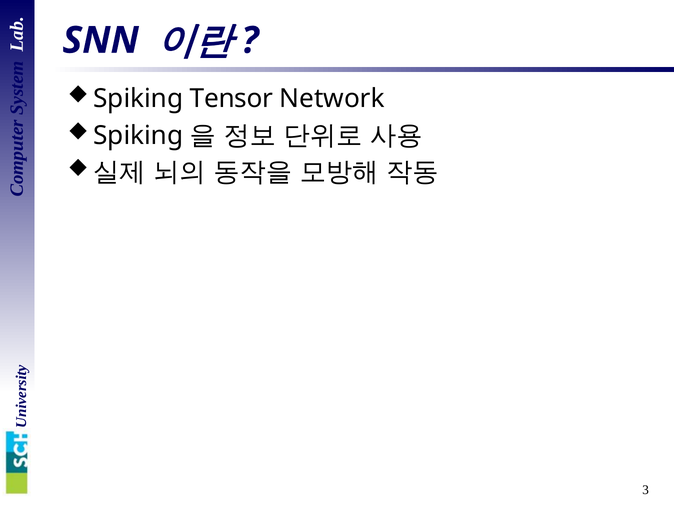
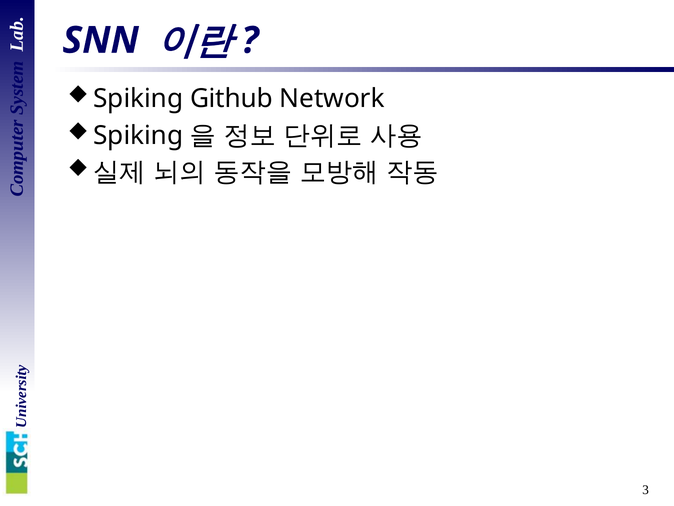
Tensor: Tensor -> Github (231, 99)
